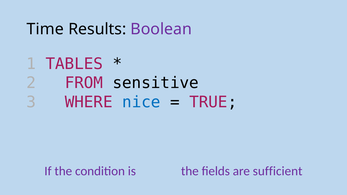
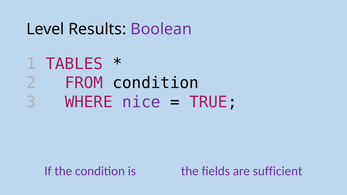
Time: Time -> Level (45, 29)
FROM sensitive: sensitive -> condition (156, 83)
nice colour: blue -> purple (141, 102)
